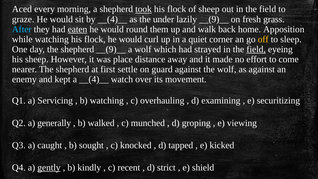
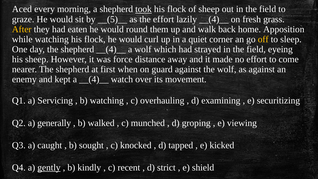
by __(4)__: __(4)__ -> __(5)__ (112, 19)
the under: under -> effort (164, 19)
lazily __(9)__: __(9)__ -> __(4)__ (214, 19)
After colour: light blue -> yellow (22, 29)
eaten underline: present -> none (77, 29)
shepherd __(9)__: __(9)__ -> __(4)__ (111, 49)
field underline: present -> none (256, 49)
place: place -> force (123, 59)
settle: settle -> when (128, 69)
